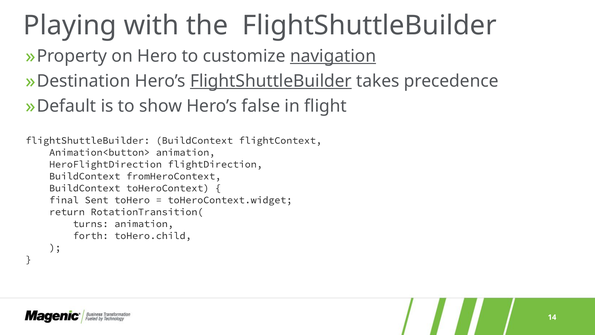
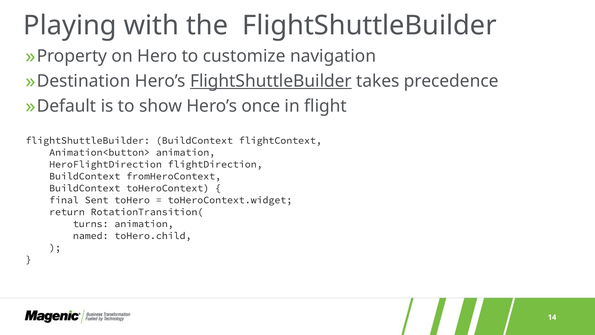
navigation underline: present -> none (333, 56)
false: false -> once (261, 106)
forth: forth -> named (91, 235)
